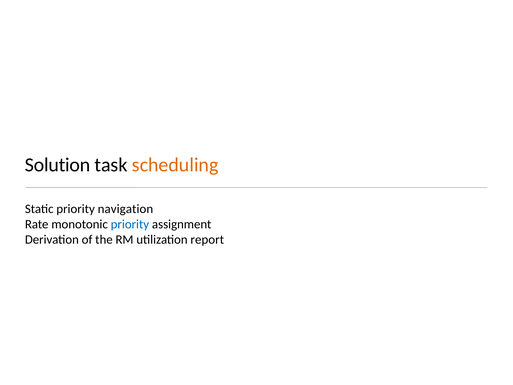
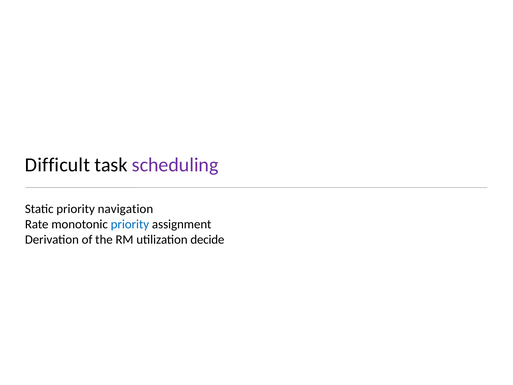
Solution: Solution -> Difficult (57, 165)
scheduling colour: orange -> purple (175, 165)
report: report -> decide (207, 240)
